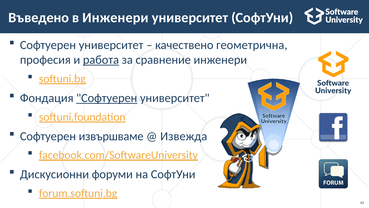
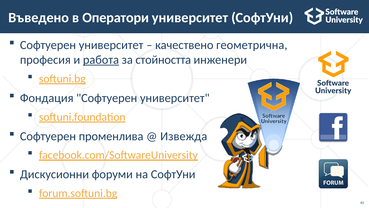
в Инженери: Инженери -> Оператори (116, 18)
сравнение: сравнение -> стойността (163, 60)
Софтуерен underline: present -> none (107, 98)
извършваме: извършваме -> променлива (111, 136)
